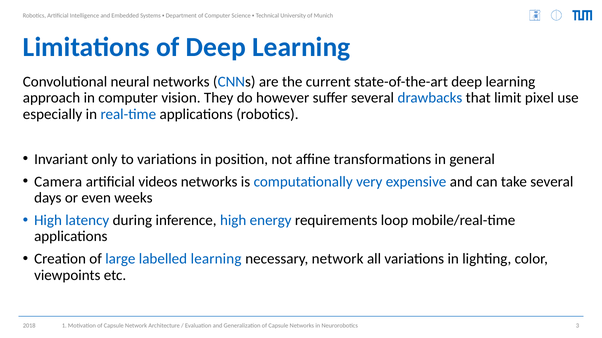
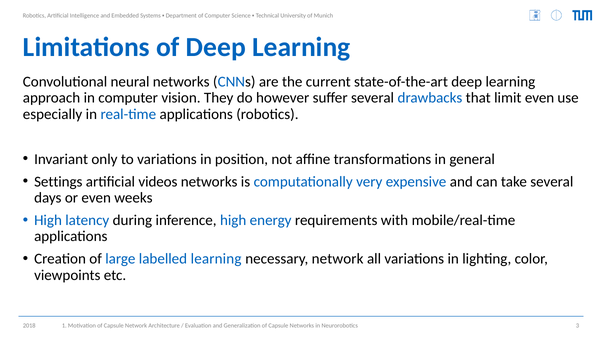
limit pixel: pixel -> even (540, 98)
Camera: Camera -> Settings (58, 182)
loop: loop -> with (395, 221)
